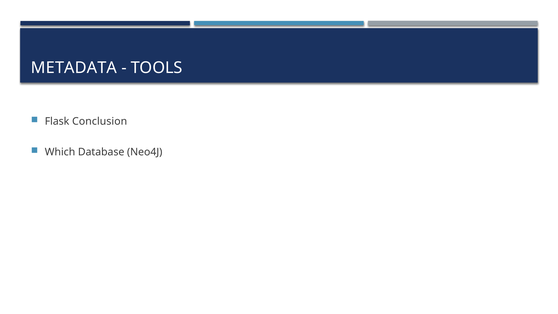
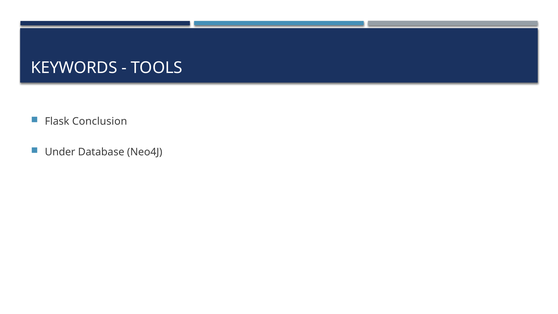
METADATA: METADATA -> KEYWORDS (74, 68)
Which: Which -> Under (60, 152)
